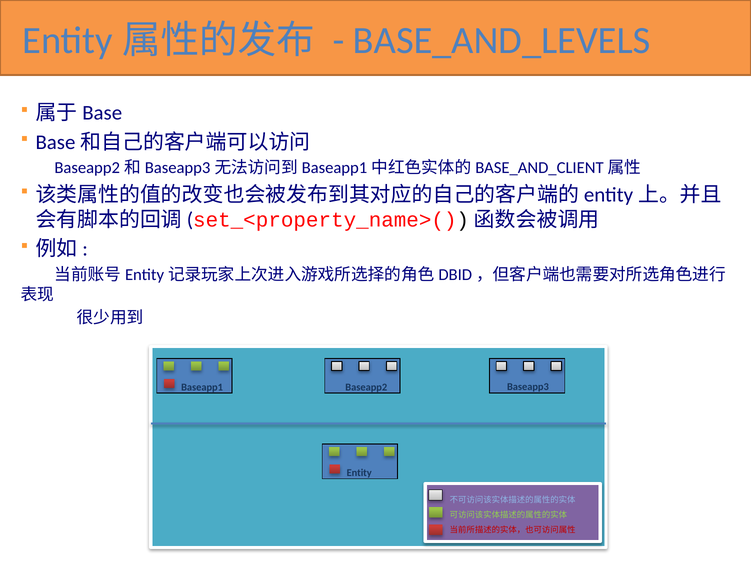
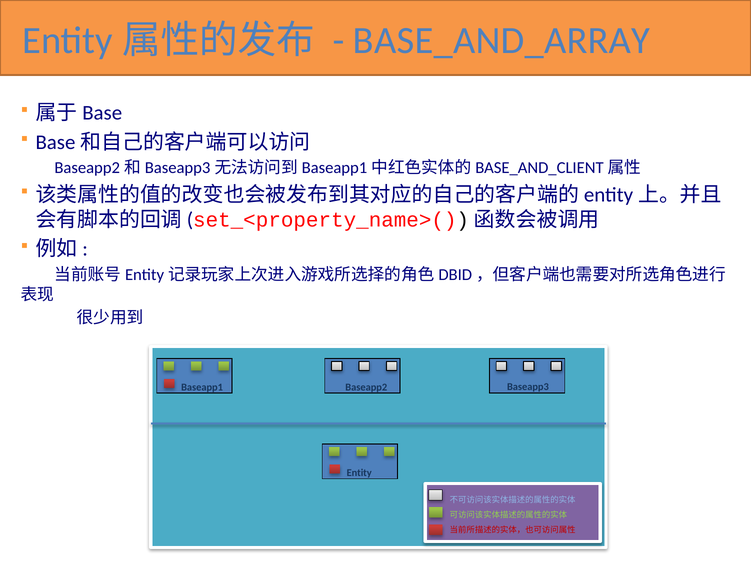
BASE_AND_LEVELS: BASE_AND_LEVELS -> BASE_AND_ARRAY (502, 40)
